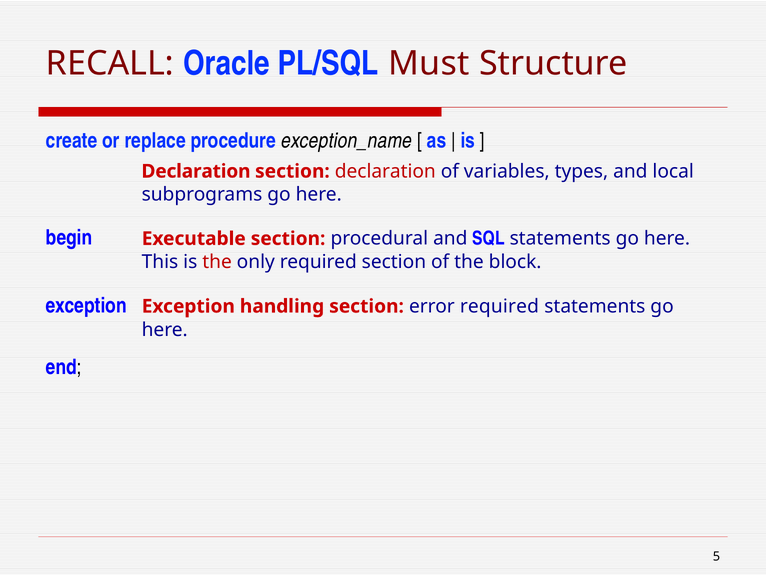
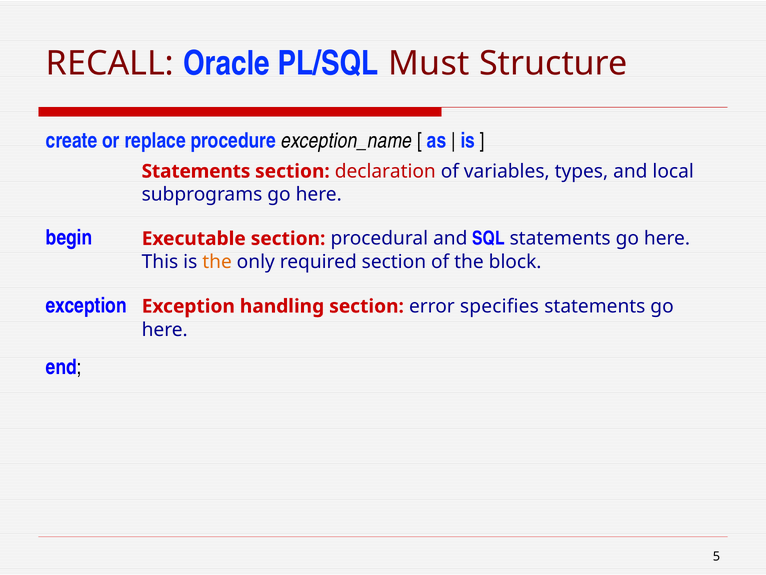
Declaration: Declaration -> Statements (196, 171)
the colour: red -> orange (217, 262)
error required: required -> specifies (499, 306)
